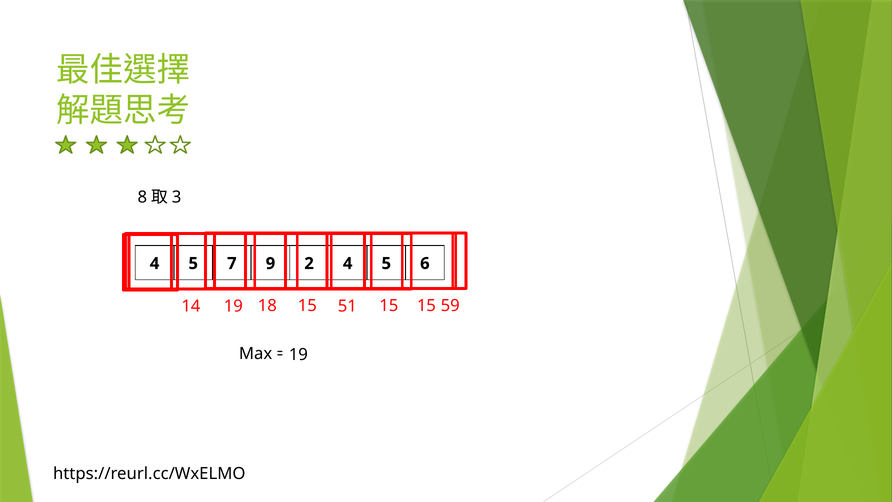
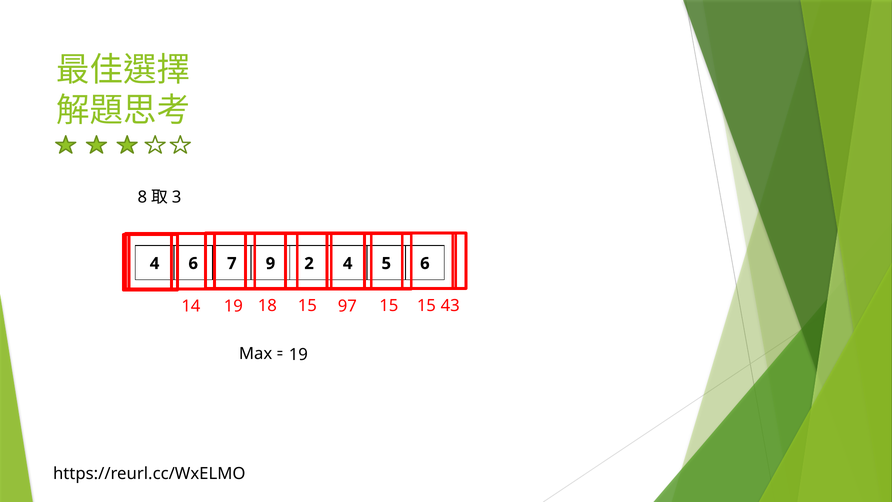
5: 5 -> 6 (193, 263)
51: 51 -> 97 (347, 306)
59: 59 -> 43 (450, 305)
